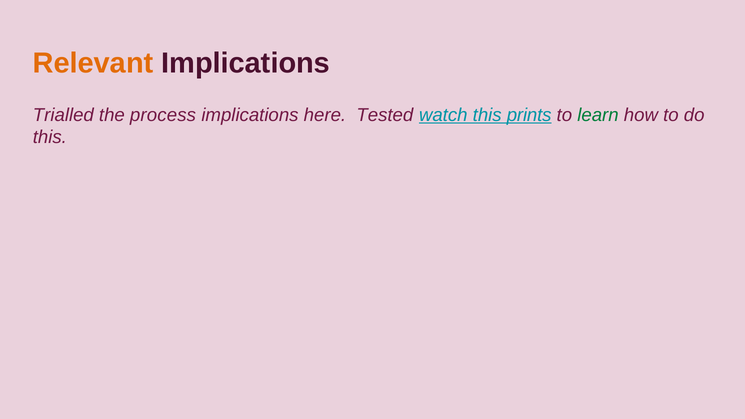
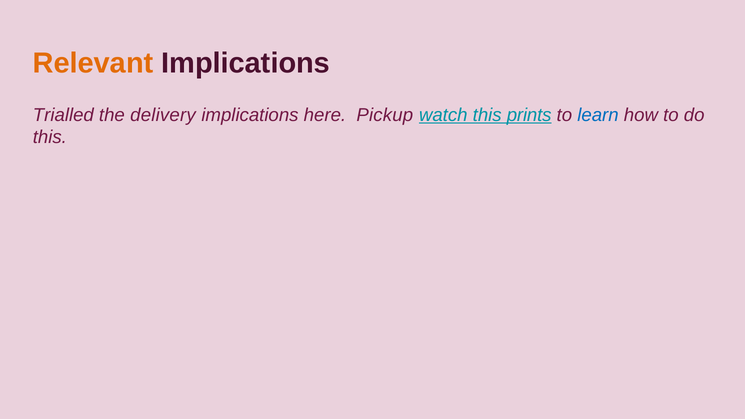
process: process -> delivery (163, 115)
Tested: Tested -> Pickup (385, 115)
learn colour: green -> blue (598, 115)
